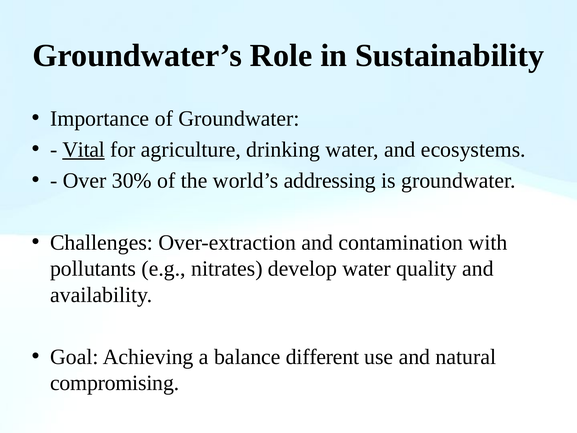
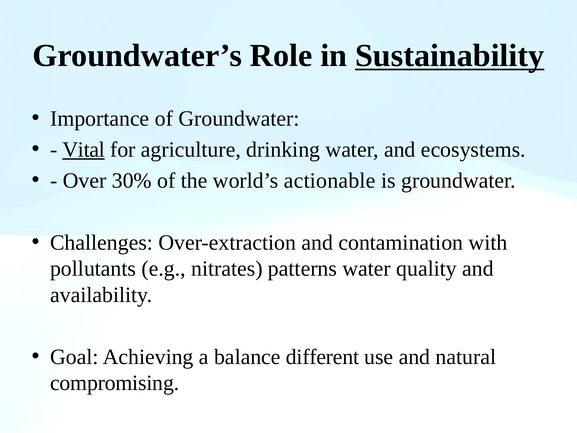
Sustainability underline: none -> present (450, 56)
addressing: addressing -> actionable (330, 180)
develop: develop -> patterns (303, 269)
